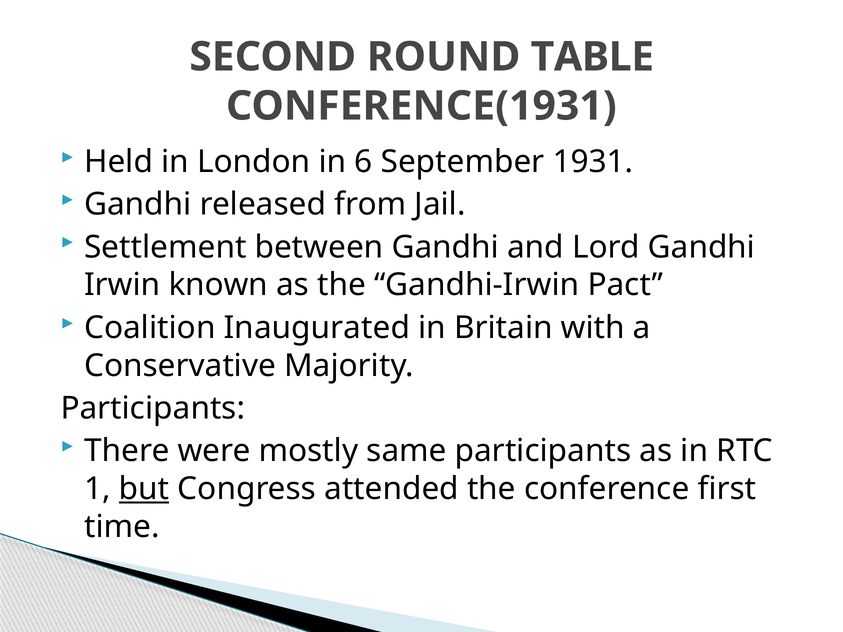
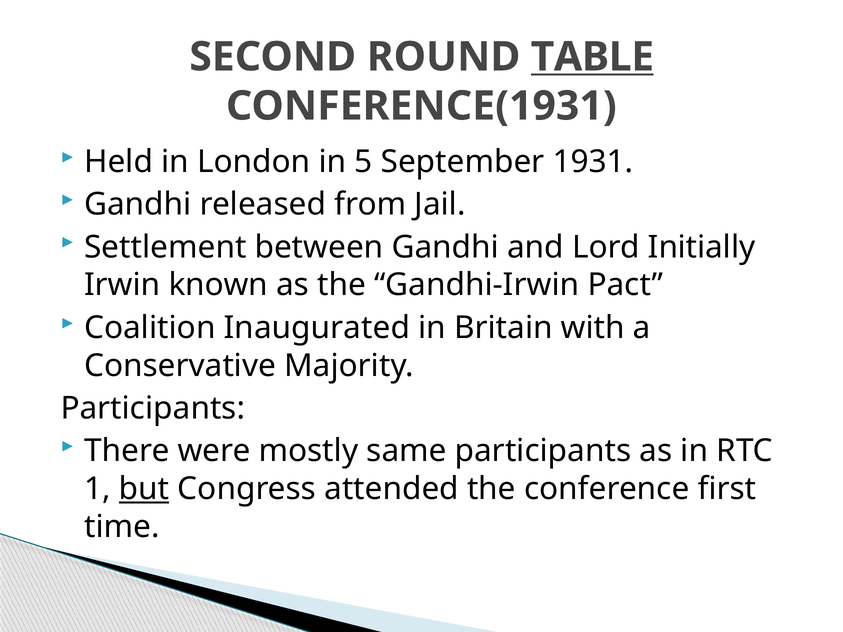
TABLE underline: none -> present (592, 57)
6: 6 -> 5 (363, 162)
Lord Gandhi: Gandhi -> Initially (702, 247)
